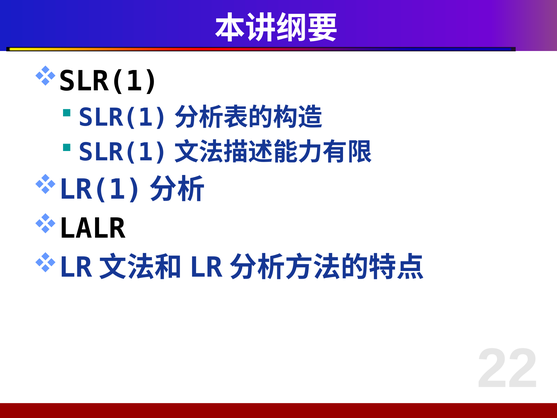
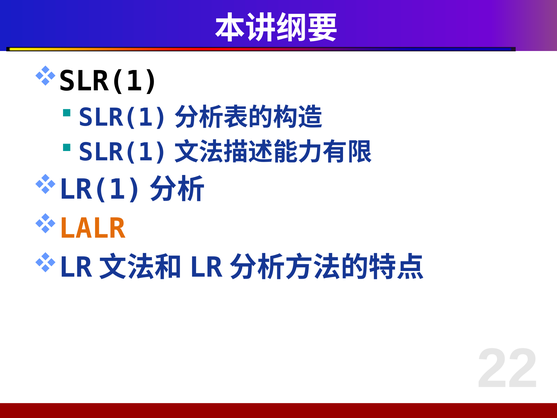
LALR colour: black -> orange (92, 228)
